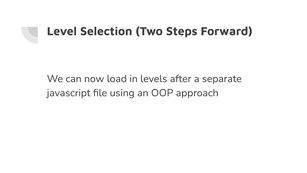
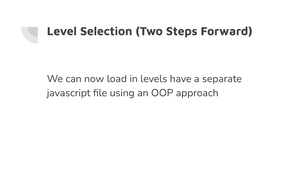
after: after -> have (181, 79)
